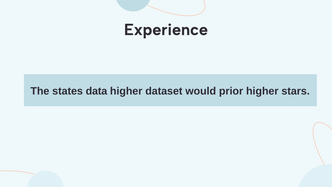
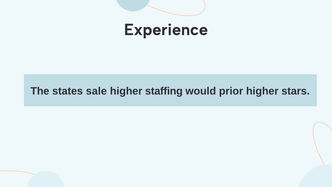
data: data -> sale (96, 91)
dataset: dataset -> staffing (164, 91)
